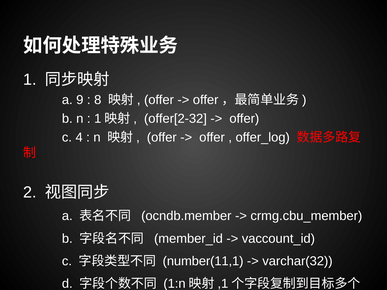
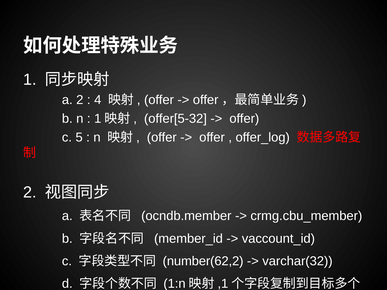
a 9: 9 -> 2 (80, 100)
8: 8 -> 4 (98, 100)
offer[2-32: offer[2-32 -> offer[5-32 (175, 119)
4: 4 -> 5 (79, 137)
number(11,1: number(11,1 -> number(62,2 (203, 261)
